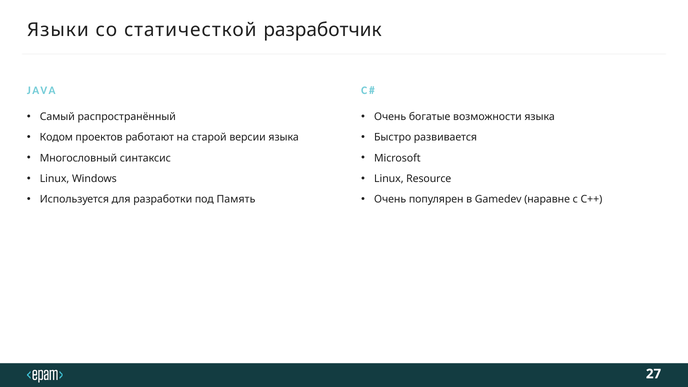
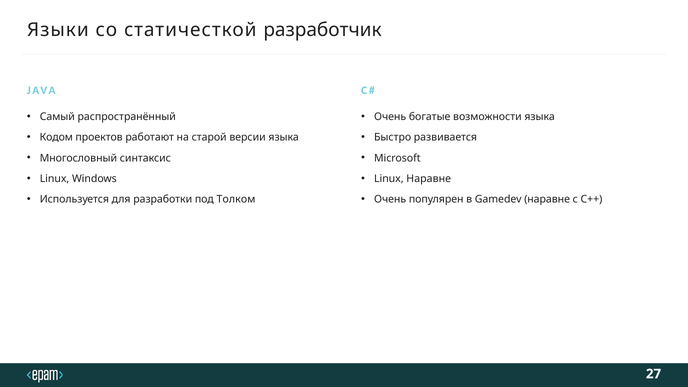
Linux Resource: Resource -> Наравне (429, 179)
Память: Память -> Толком (236, 199)
